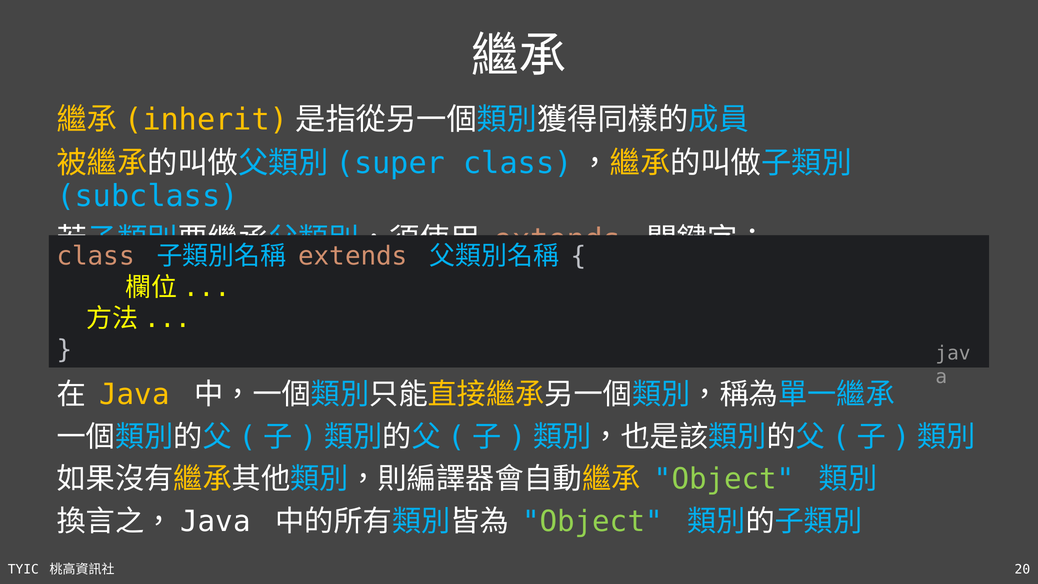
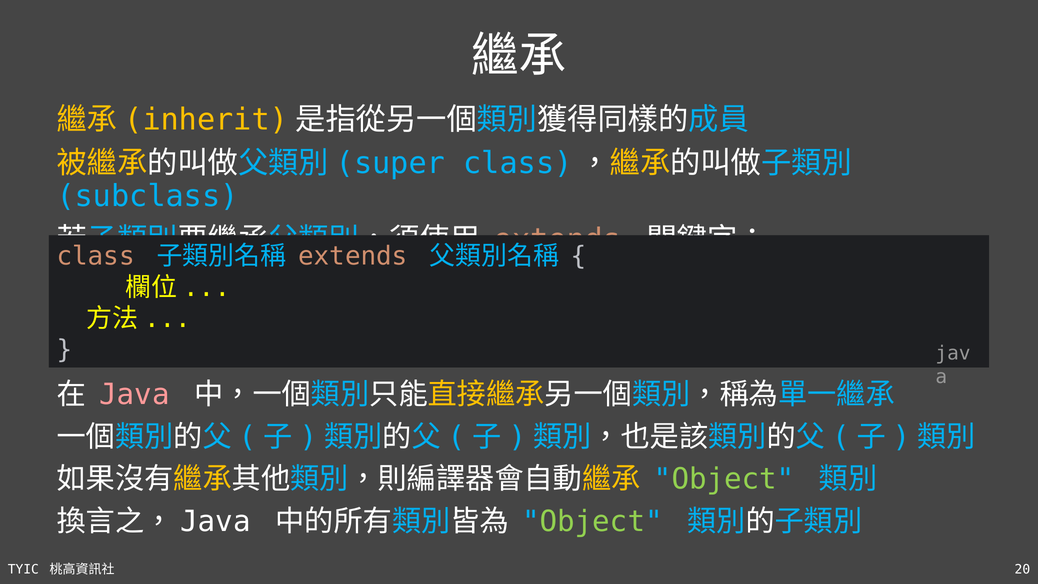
Java colour: yellow -> pink (134, 394)
